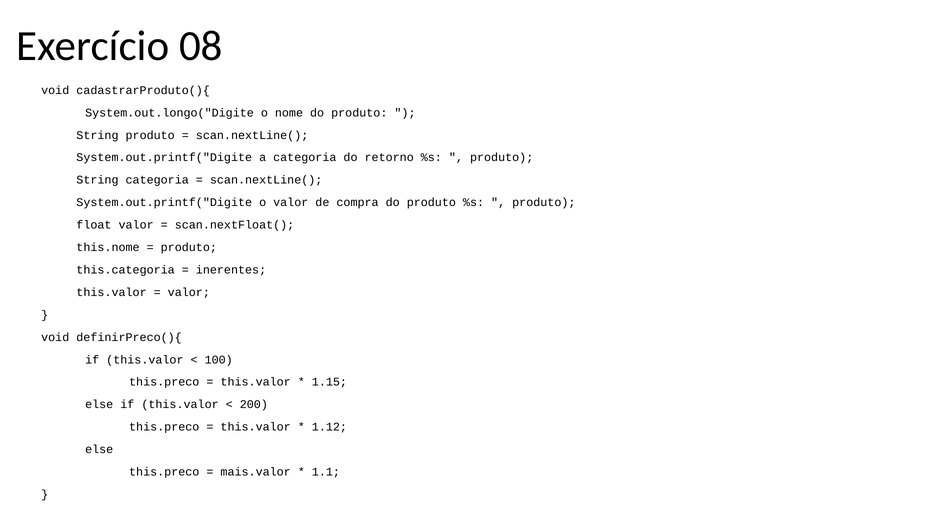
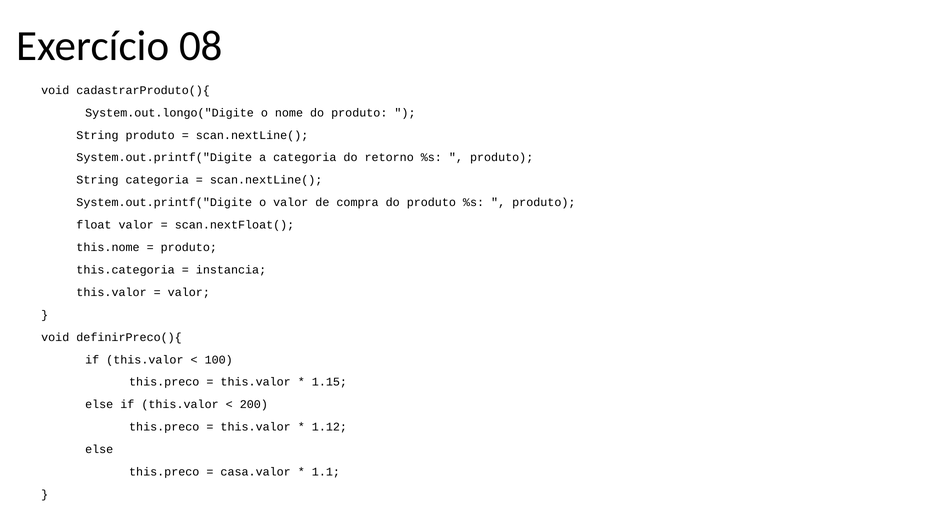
inerentes: inerentes -> instancia (231, 270)
mais.valor: mais.valor -> casa.valor (256, 472)
